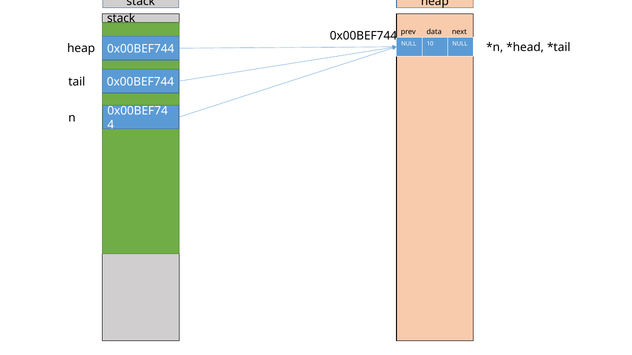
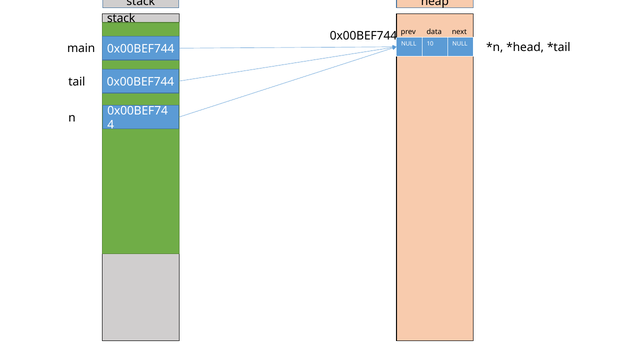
heap: heap -> main (81, 48)
